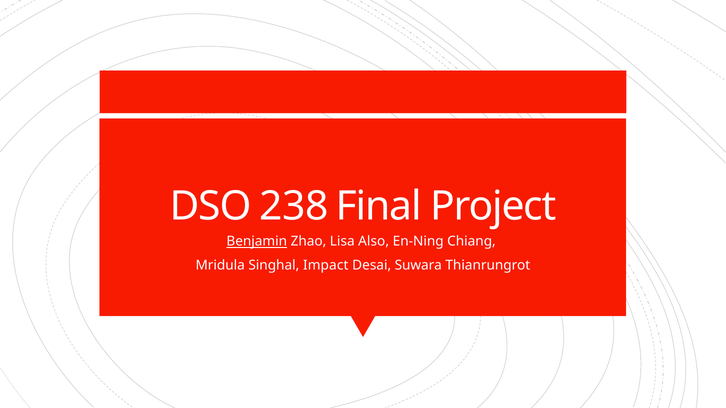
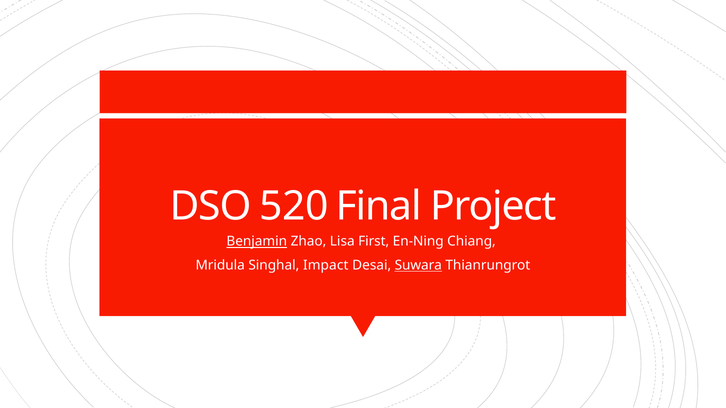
238: 238 -> 520 (294, 206)
Also: Also -> First (374, 242)
Suwara underline: none -> present (418, 266)
